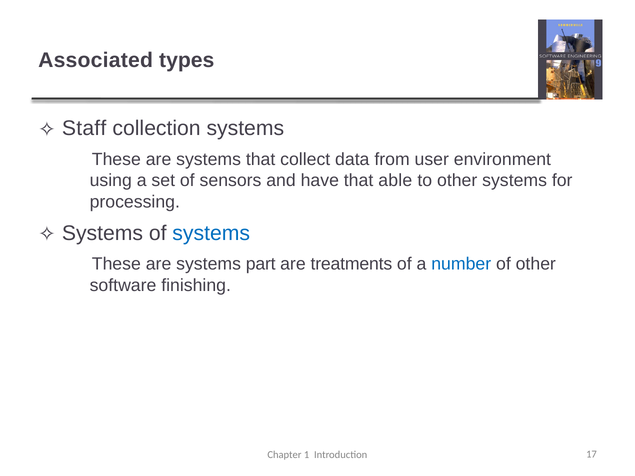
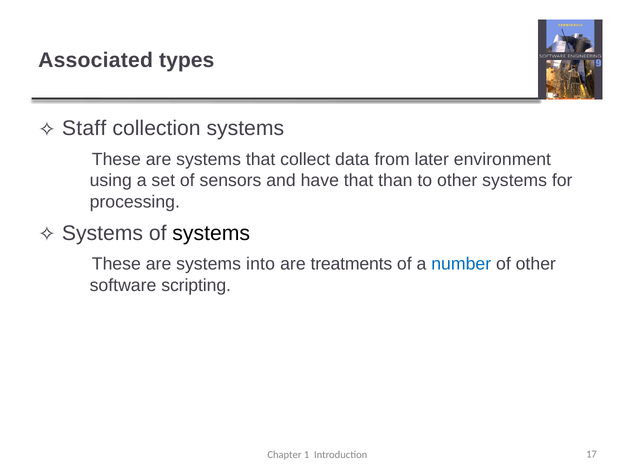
user: user -> later (432, 159)
able: able -> than (395, 181)
systems colour: blue -> black (211, 233)
part: part -> into (261, 264)
finishing: finishing -> scripting (196, 285)
